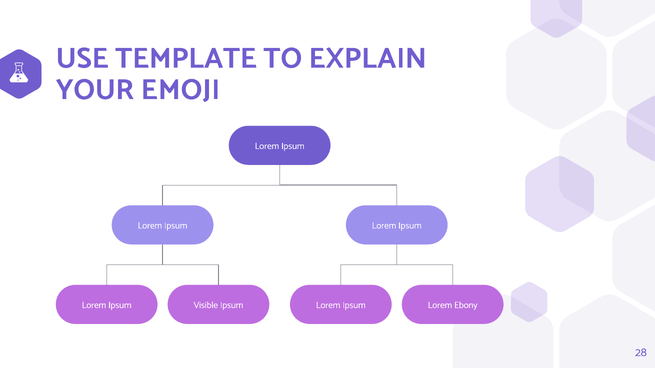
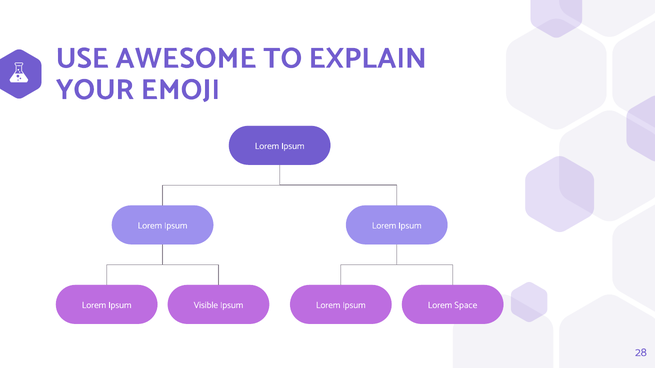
TEMPLATE: TEMPLATE -> AWESOME (186, 58)
Ebony: Ebony -> Space (466, 305)
